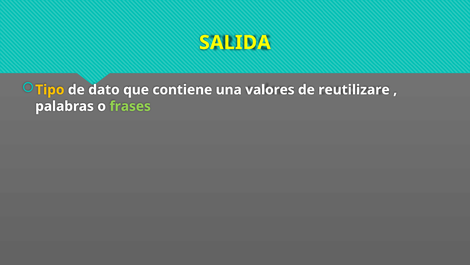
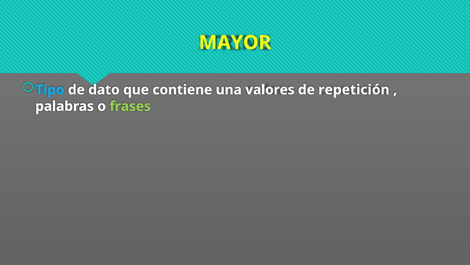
SALIDA: SALIDA -> MAYOR (235, 42)
Tipo colour: yellow -> light blue (50, 90)
reutilizare: reutilizare -> repetición (354, 90)
